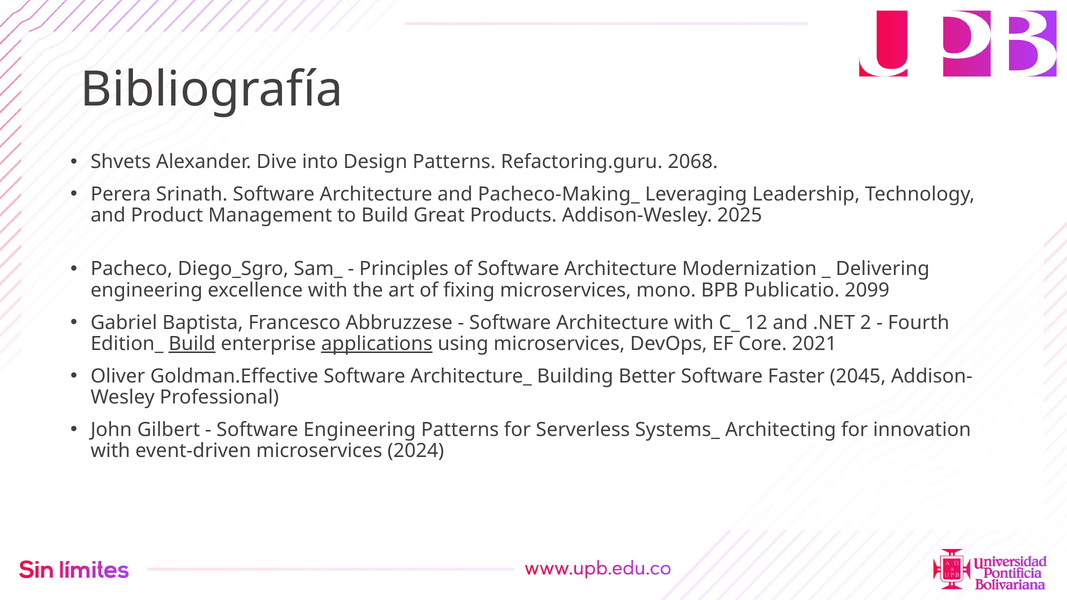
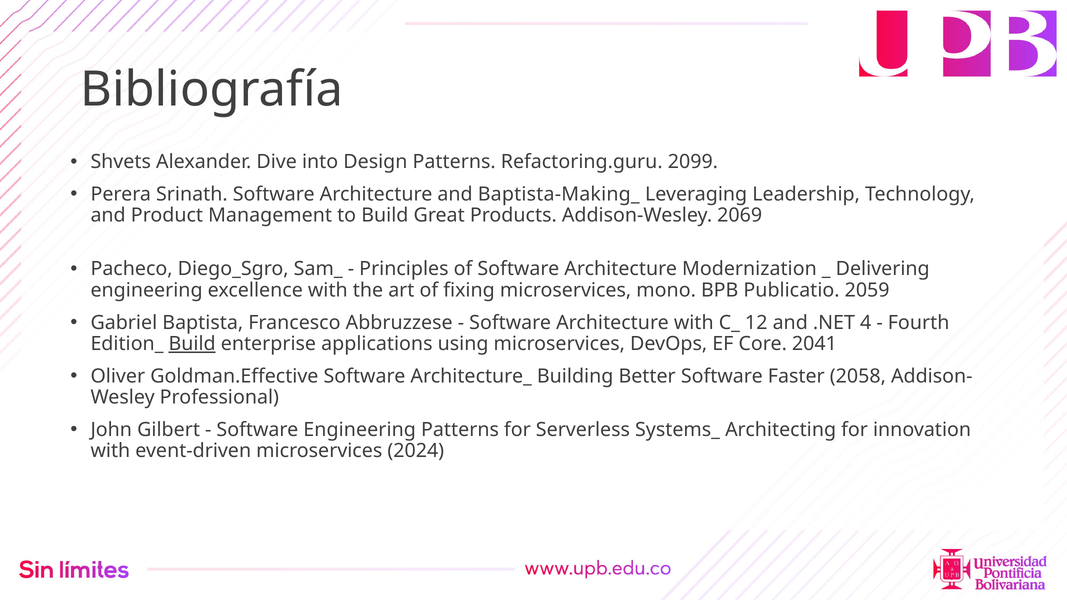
2068: 2068 -> 2099 (693, 162)
Pacheco-Making_: Pacheco-Making_ -> Baptista-Making_ (559, 194)
2025: 2025 -> 2069 (740, 216)
2099: 2099 -> 2059 (867, 290)
2: 2 -> 4 (866, 323)
applications underline: present -> none (377, 344)
2021: 2021 -> 2041 (814, 344)
2045: 2045 -> 2058 (858, 376)
